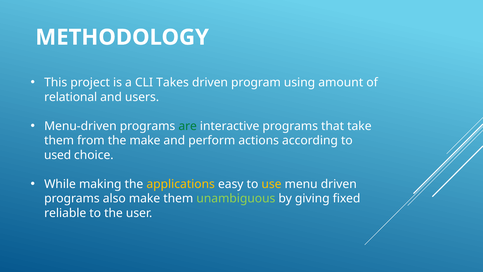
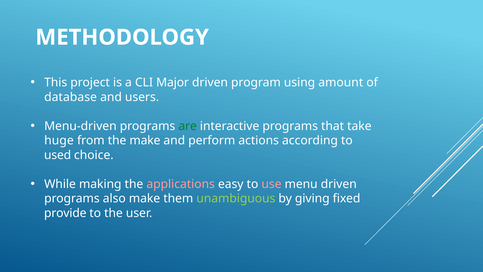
Takes: Takes -> Major (173, 83)
relational: relational -> database (71, 97)
them: them -> huge (59, 140)
applications colour: yellow -> pink (181, 184)
use colour: yellow -> pink (271, 184)
reliable: reliable -> provide (65, 213)
